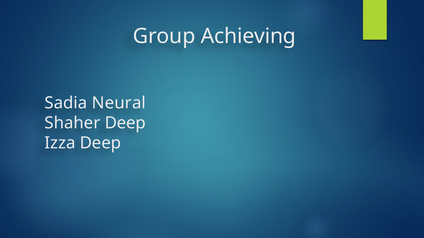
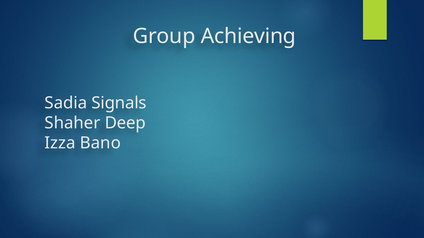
Neural: Neural -> Signals (119, 103)
Izza Deep: Deep -> Bano (100, 143)
